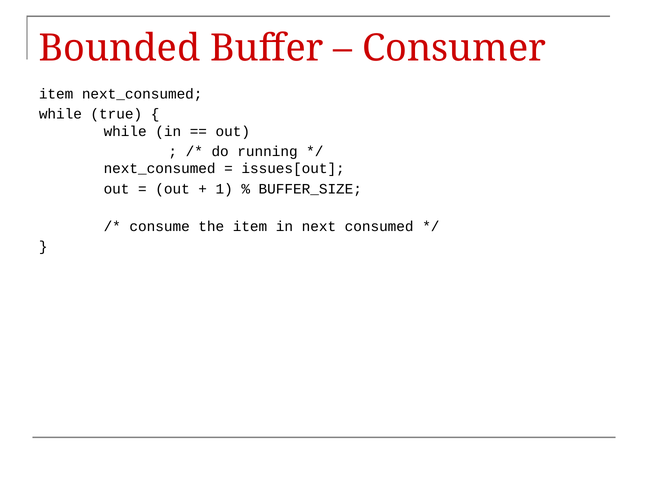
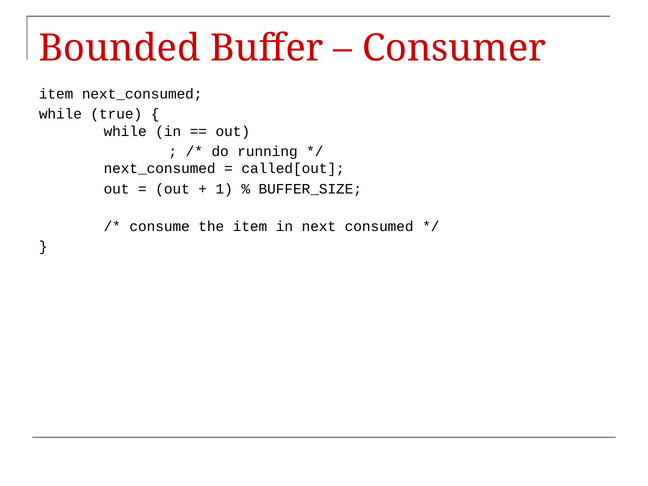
issues[out: issues[out -> called[out (293, 169)
